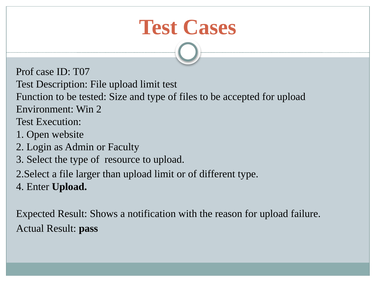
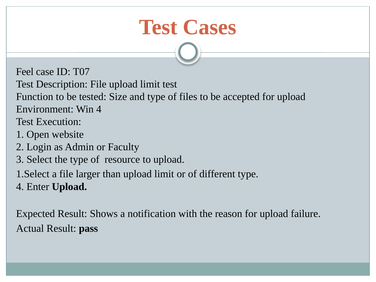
Prof: Prof -> Feel (25, 72)
Win 2: 2 -> 4 (99, 109)
2.Select: 2.Select -> 1.Select (33, 174)
